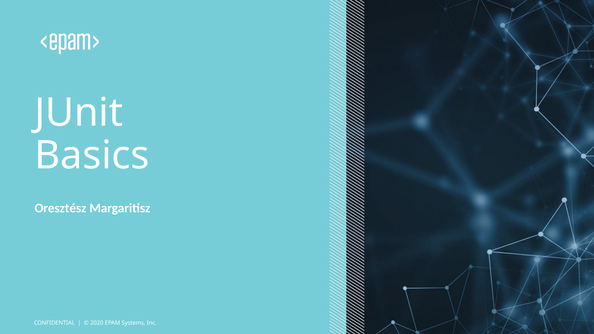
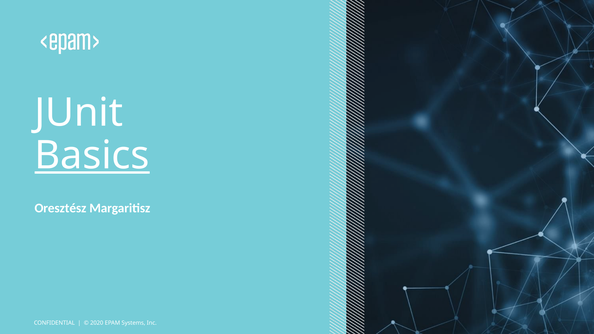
Basics underline: none -> present (92, 156)
